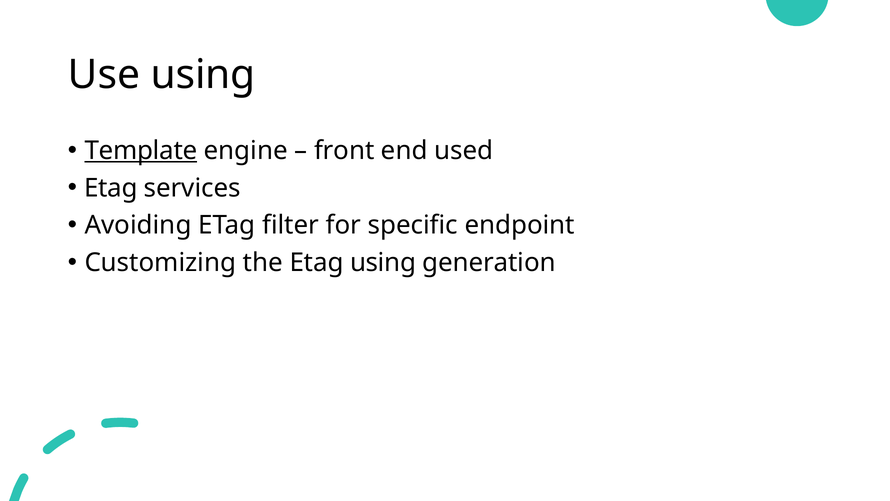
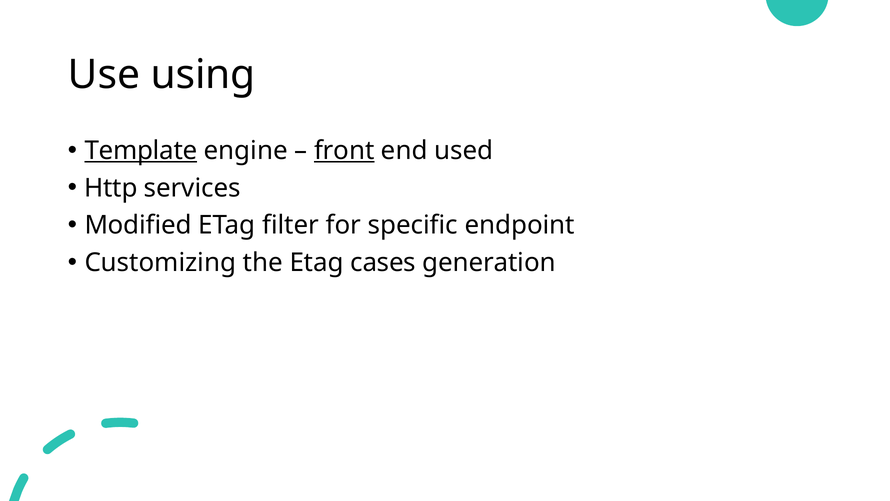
front underline: none -> present (344, 150)
Etag: Etag -> Http (111, 188)
Avoiding: Avoiding -> Modified (138, 225)
Etag using: using -> cases (383, 262)
